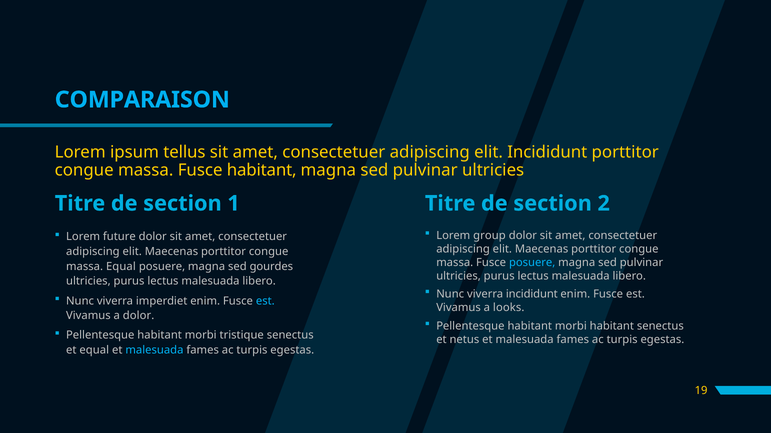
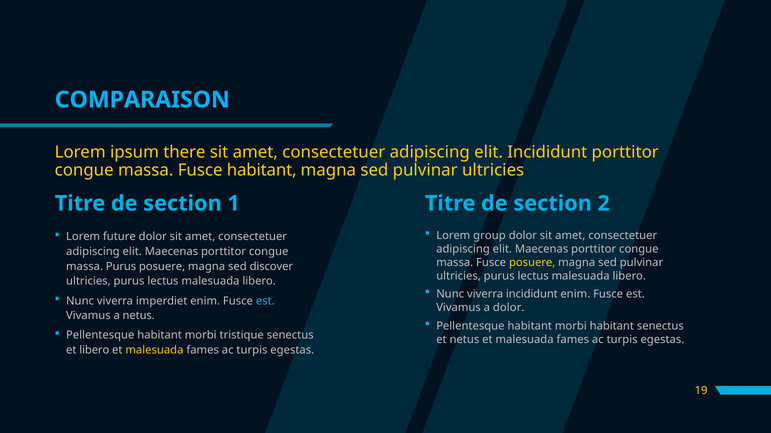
tellus: tellus -> there (184, 152)
posuere colour: light blue -> yellow (532, 263)
massa Equal: Equal -> Purus (121, 267)
gourdes: gourdes -> discover (271, 267)
a looks: looks -> dolor (509, 308)
a dolor: dolor -> netus (139, 316)
et equal: equal -> libero (94, 351)
malesuada colour: light blue -> yellow (154, 351)
